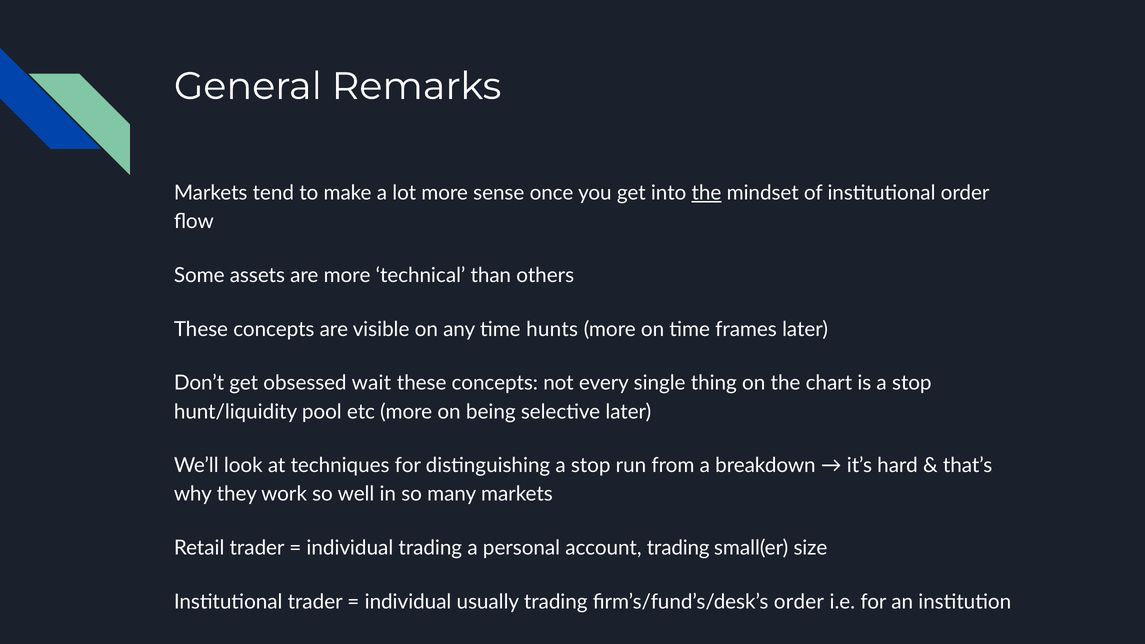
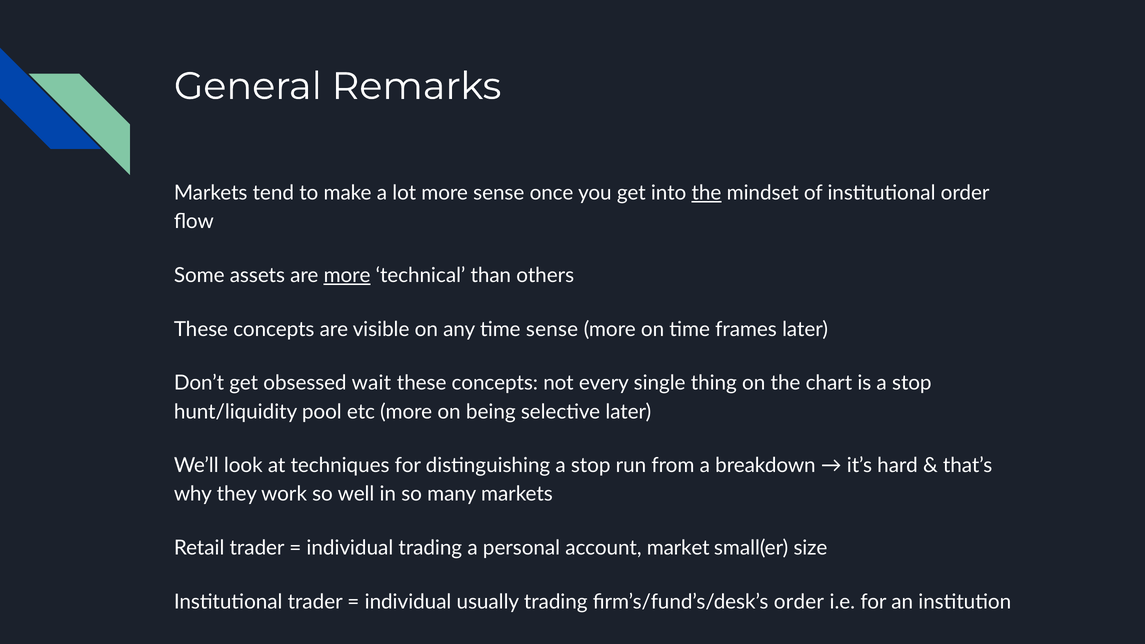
more underline: none -> present (347, 275)
time hunts: hunts -> sense (552, 329)
account trading: trading -> market (678, 548)
